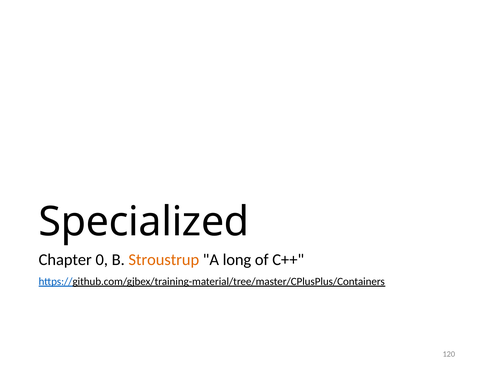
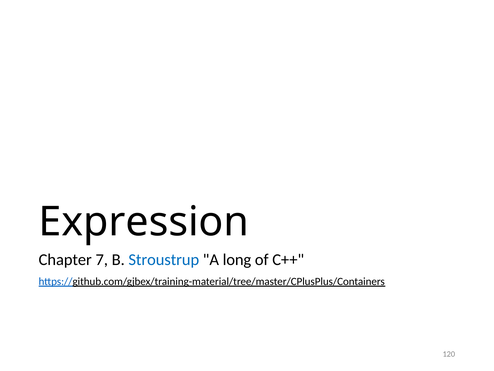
Specialized: Specialized -> Expression (144, 222)
0: 0 -> 7 (102, 259)
Stroustrup colour: orange -> blue (164, 259)
